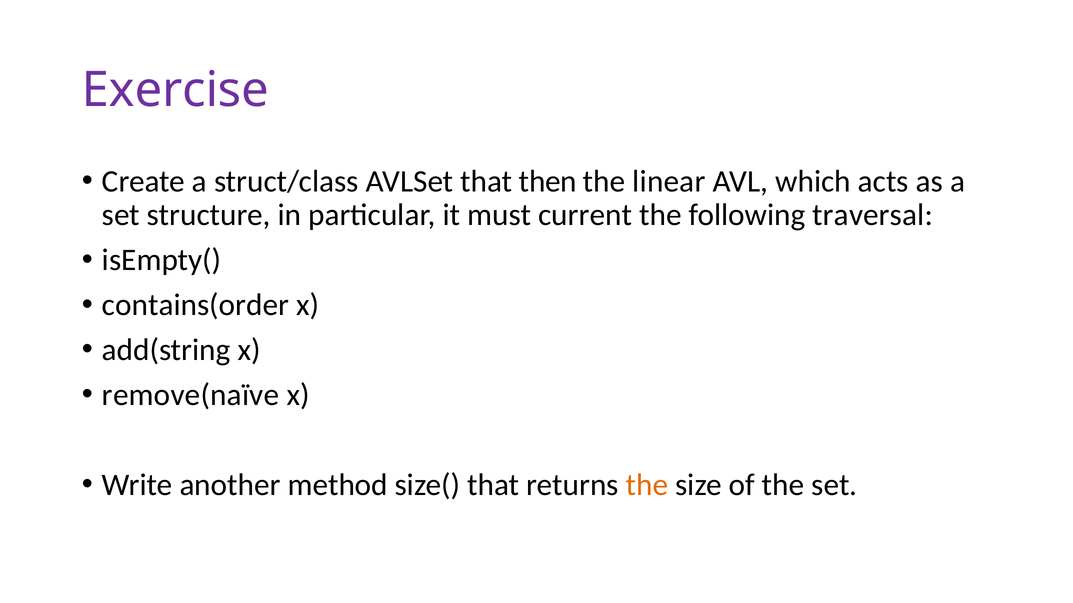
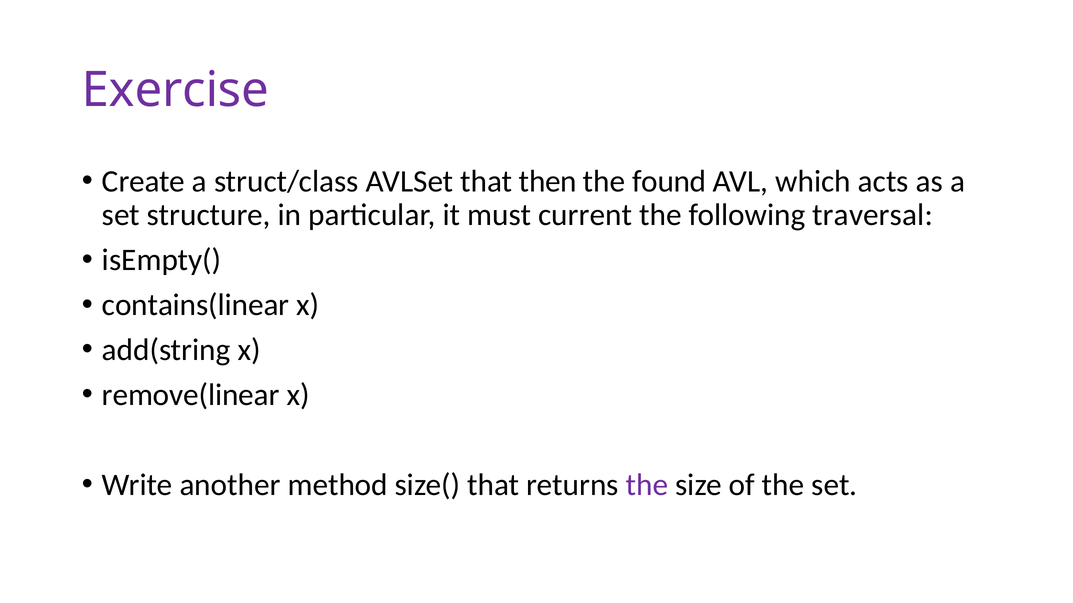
linear: linear -> found (669, 181)
contains(order: contains(order -> contains(linear (196, 305)
remove(naïve: remove(naïve -> remove(linear (191, 395)
the colour: orange -> purple (647, 485)
